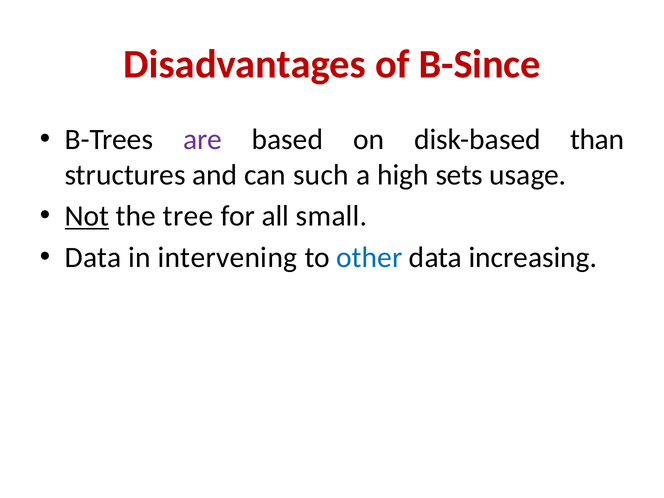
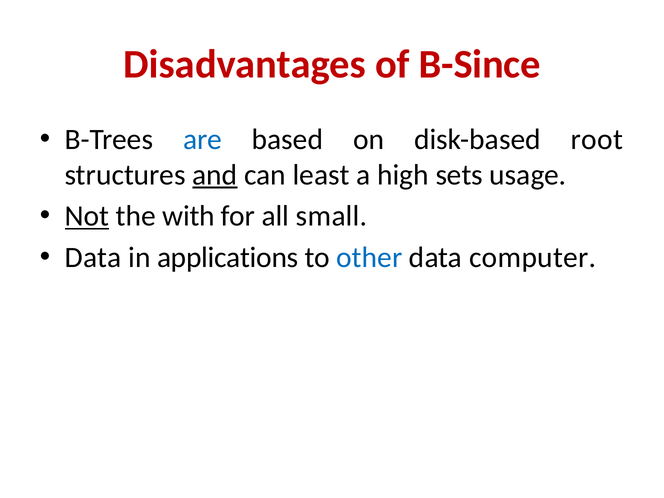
are colour: purple -> blue (203, 139)
than: than -> root (597, 139)
and underline: none -> present (215, 175)
such: such -> least (321, 175)
tree: tree -> with (188, 216)
intervening: intervening -> applications (228, 257)
increasing: increasing -> computer (533, 257)
